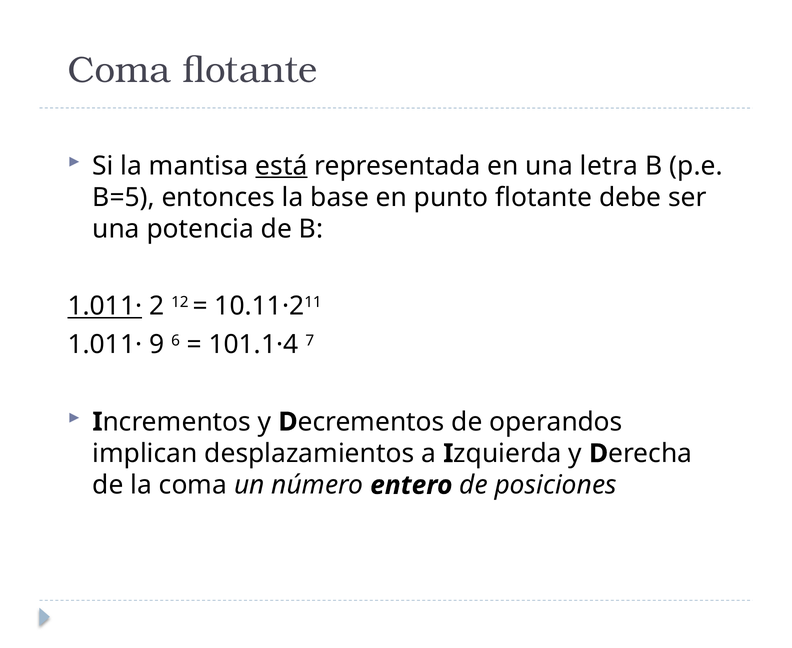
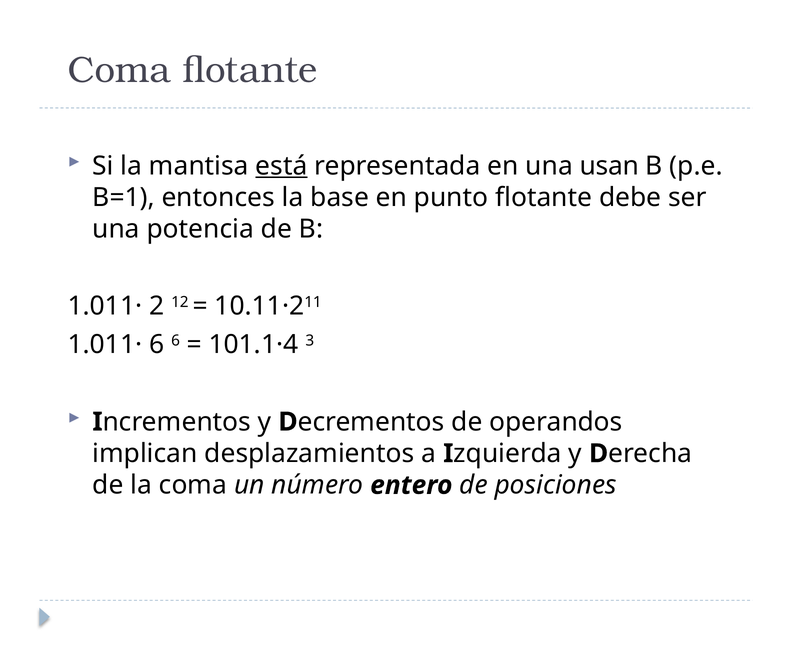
letra: letra -> usan (609, 166)
B=5: B=5 -> B=1 (124, 198)
1.011· underline: present -> none (105, 306)
1.011· 9: 9 -> 6 (157, 345)
7: 7 -> 3 (310, 340)
